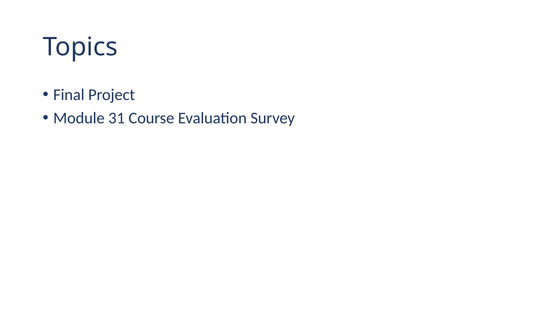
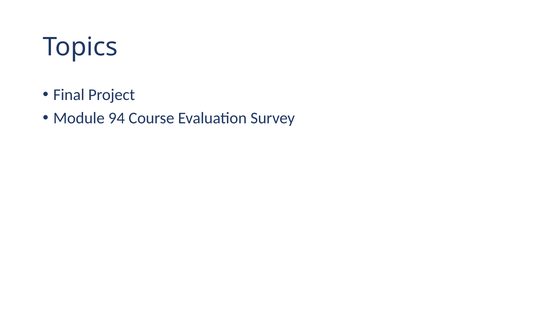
31: 31 -> 94 (117, 118)
